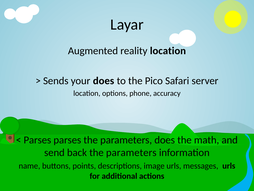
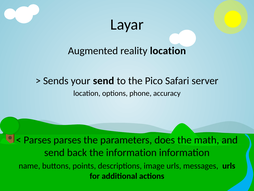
your does: does -> send (104, 81)
back the parameters: parameters -> information (131, 152)
